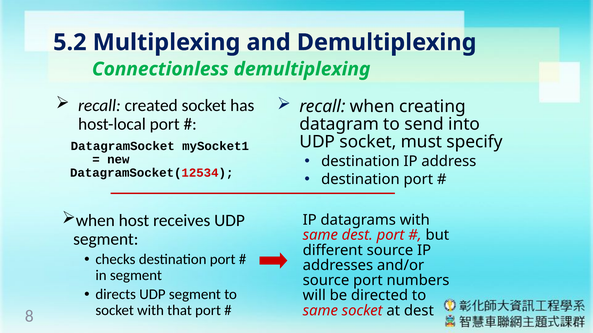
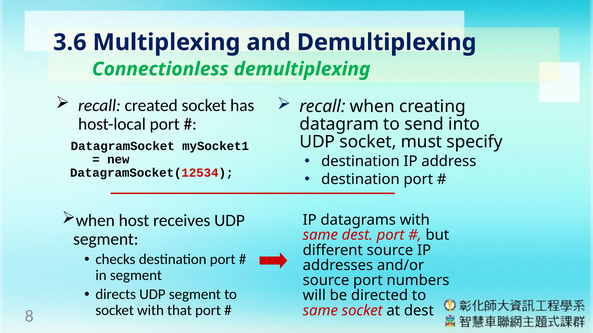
5.2: 5.2 -> 3.6 (70, 42)
